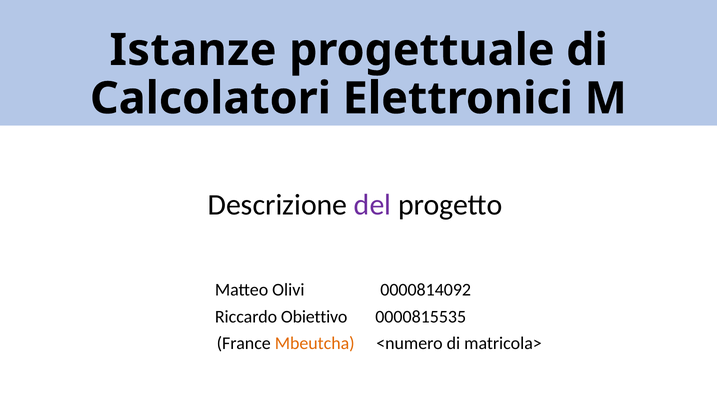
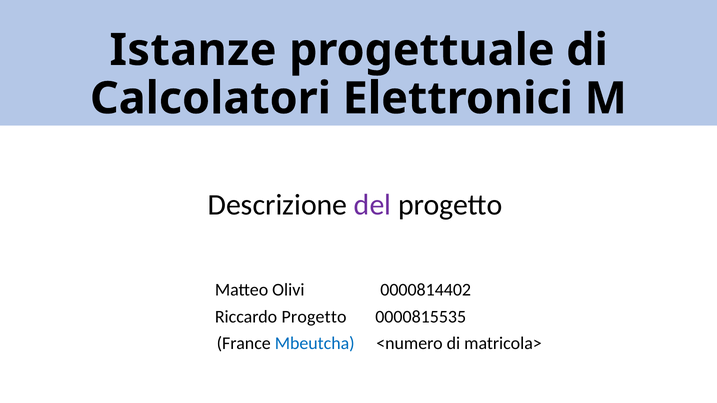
0000814092: 0000814092 -> 0000814402 (426, 290)
Riccardo Obiettivo: Obiettivo -> Progetto (314, 317)
Mbeutcha colour: orange -> blue (315, 344)
